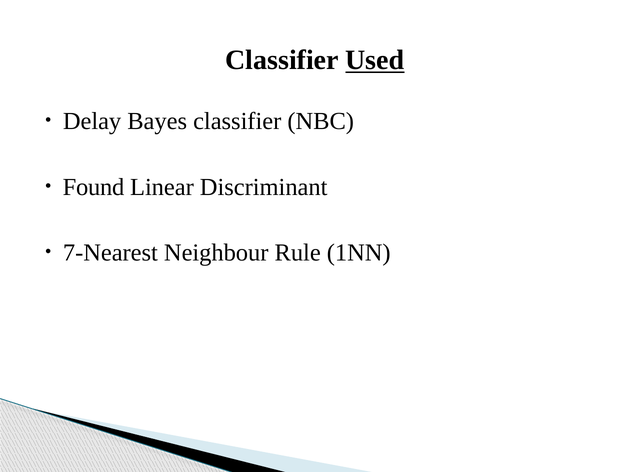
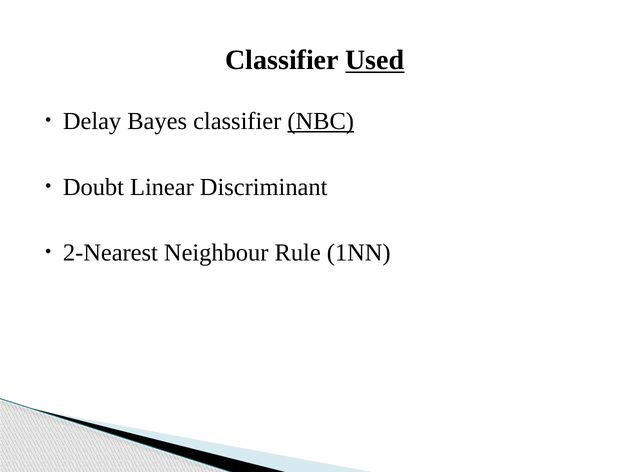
NBC underline: none -> present (321, 122)
Found: Found -> Doubt (93, 187)
7-Nearest: 7-Nearest -> 2-Nearest (110, 253)
